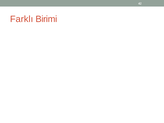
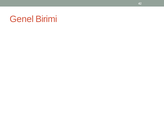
Farklı: Farklı -> Genel (22, 19)
